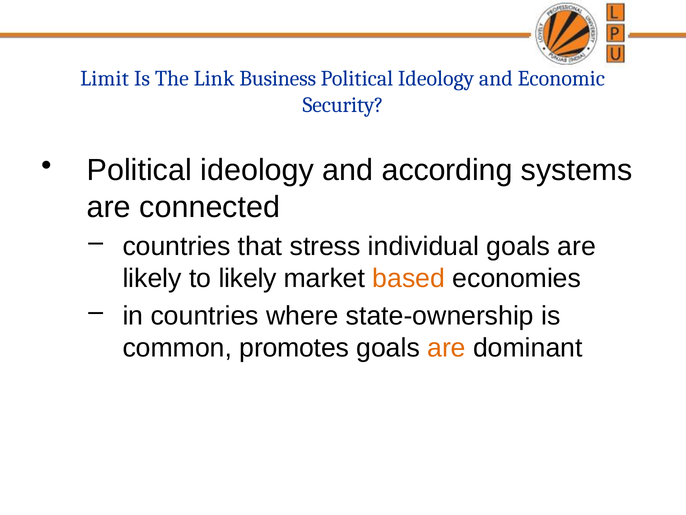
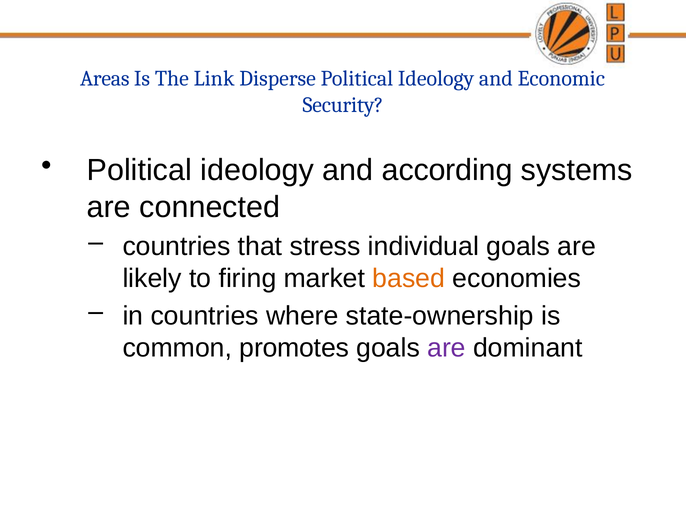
Limit: Limit -> Areas (105, 79)
Business: Business -> Disperse (278, 79)
to likely: likely -> firing (248, 278)
are colour: orange -> purple (446, 348)
